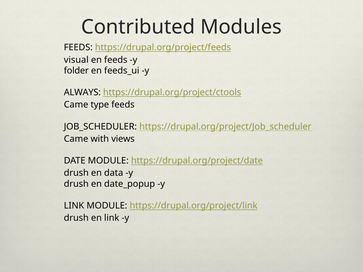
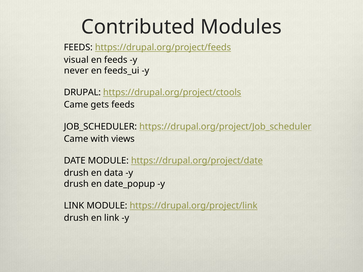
folder: folder -> never (76, 71)
ALWAYS: ALWAYS -> DRUPAL (82, 92)
type: type -> gets (100, 105)
